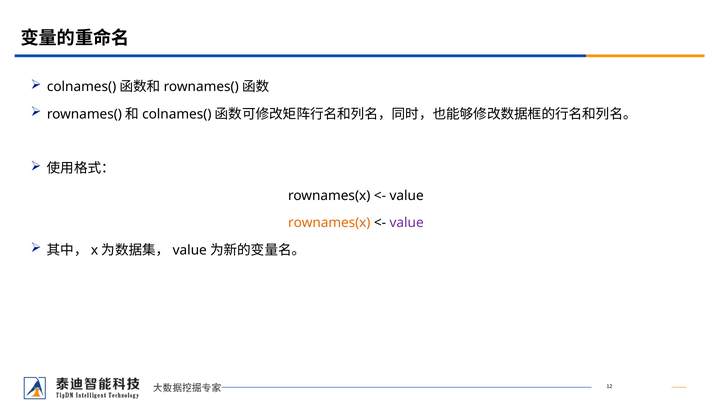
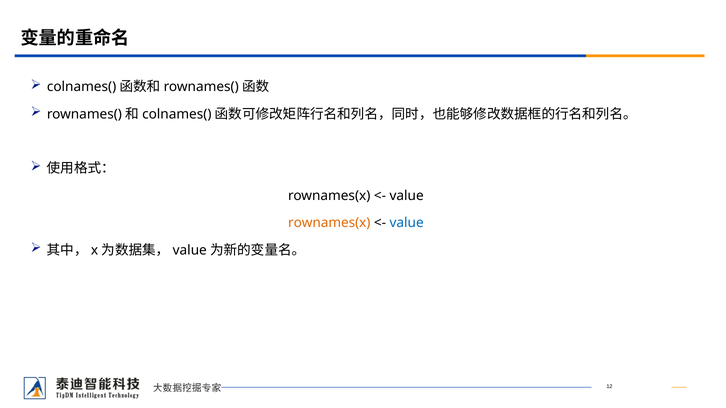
value colour: purple -> blue (407, 223)
